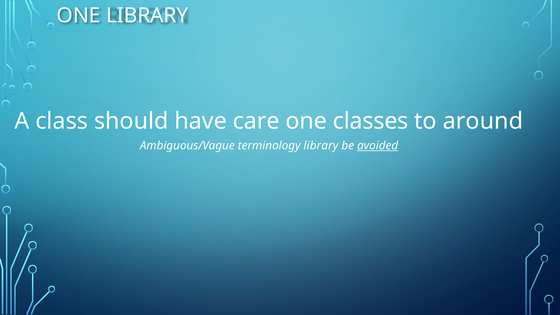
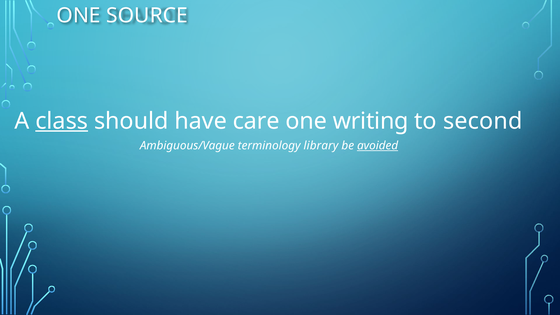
ONE LIBRARY: LIBRARY -> SOURCE (147, 16)
class underline: none -> present (62, 121)
classes: classes -> writing (371, 121)
around: around -> second (483, 121)
